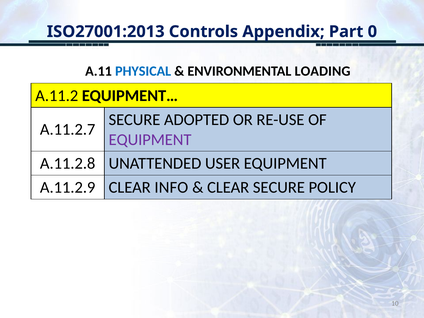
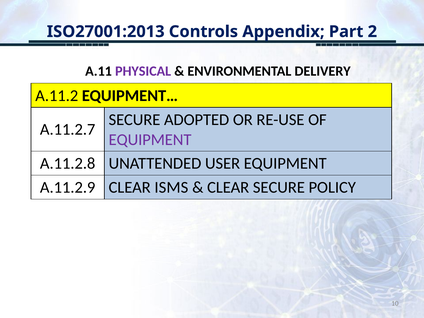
0: 0 -> 2 (372, 32)
PHYSICAL colour: blue -> purple (143, 71)
LOADING: LOADING -> DELIVERY (323, 71)
INFO: INFO -> ISMS (171, 188)
